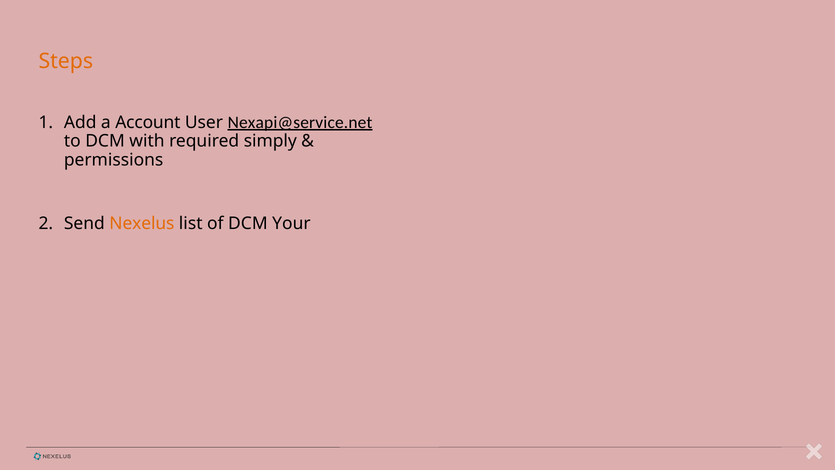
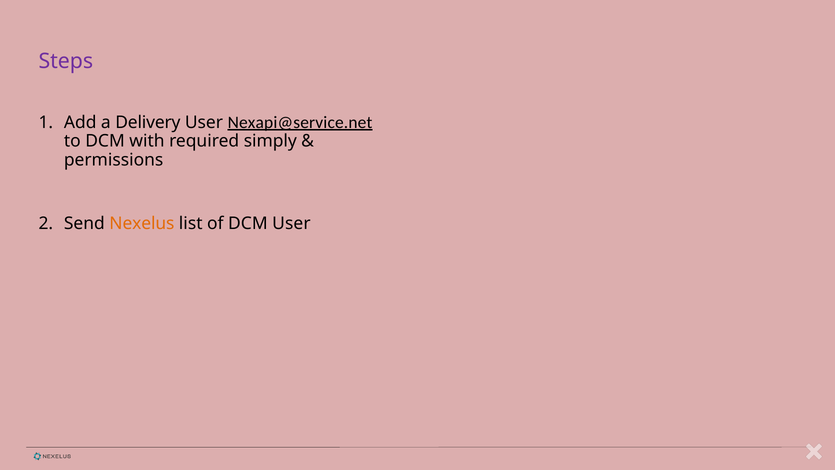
Steps colour: orange -> purple (66, 61)
Account: Account -> Delivery (148, 122)
DCM Your: Your -> User (291, 224)
